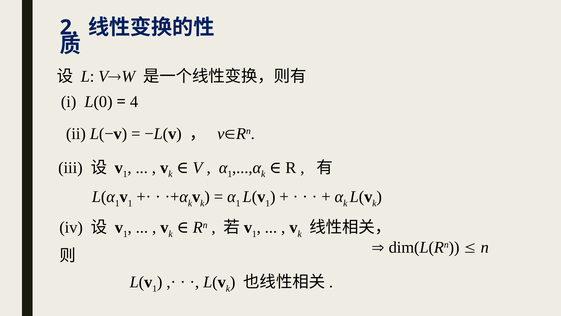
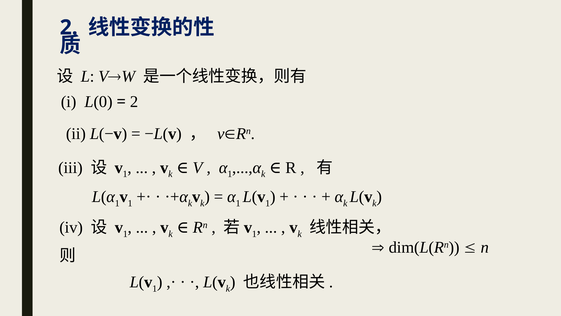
4: 4 -> 2 (134, 102)
